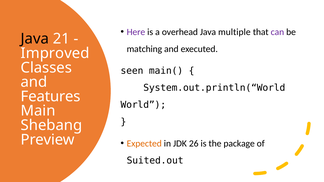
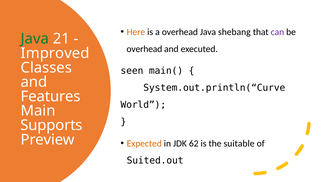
Here colour: purple -> orange (136, 32)
multiple: multiple -> shebang (234, 32)
Java colour: black -> green (35, 39)
matching: matching -> overhead (144, 49)
System.out.println(“World: System.out.println(“World -> System.out.println(“Curve (214, 88)
Shebang: Shebang -> Supports (52, 125)
26: 26 -> 62 (194, 144)
package: package -> suitable (239, 144)
